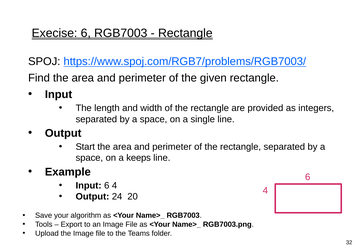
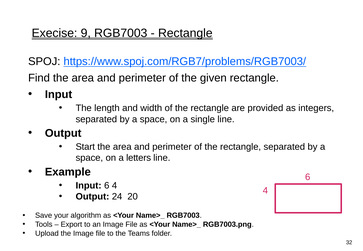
Execise 6: 6 -> 9 (86, 33)
keeps: keeps -> letters (139, 158)
